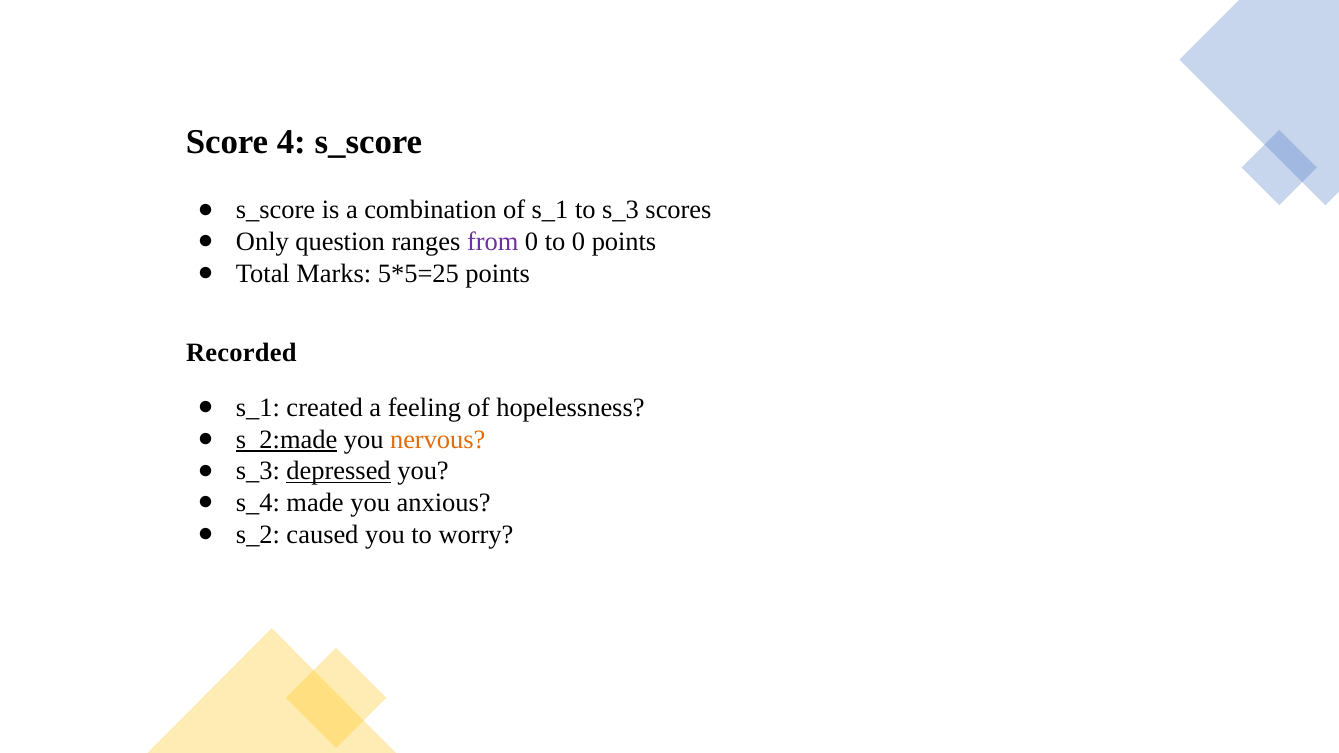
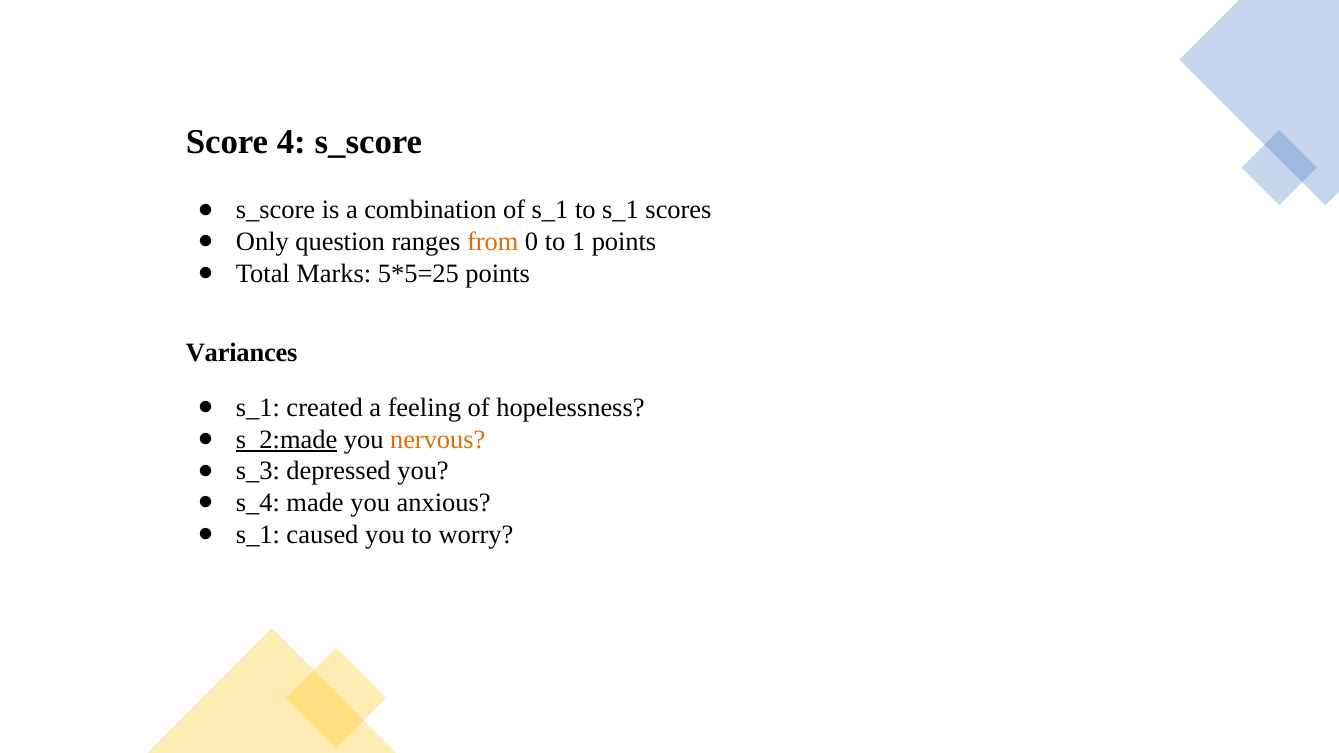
to s_3: s_3 -> s_1 (621, 210)
from colour: purple -> orange (493, 242)
to 0: 0 -> 1 (579, 242)
Recorded: Recorded -> Variances (242, 352)
depressed underline: present -> none (339, 471)
s_2: s_2 -> s_1 (258, 535)
